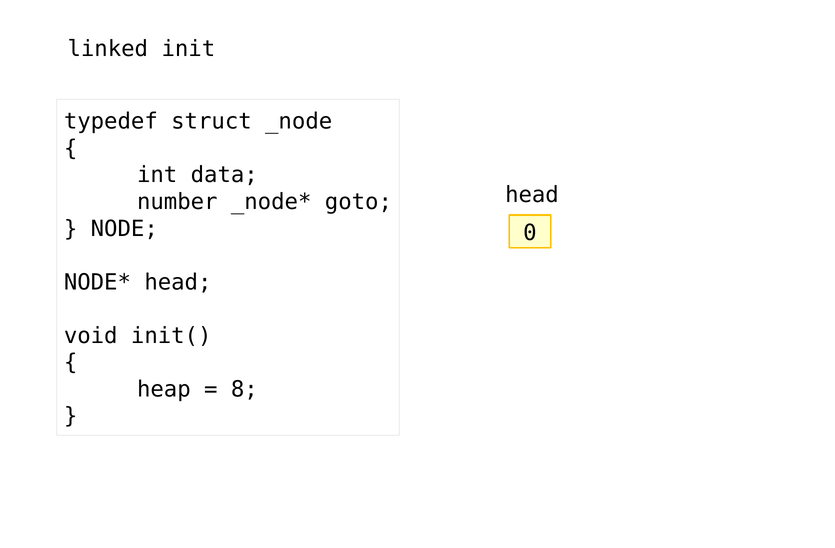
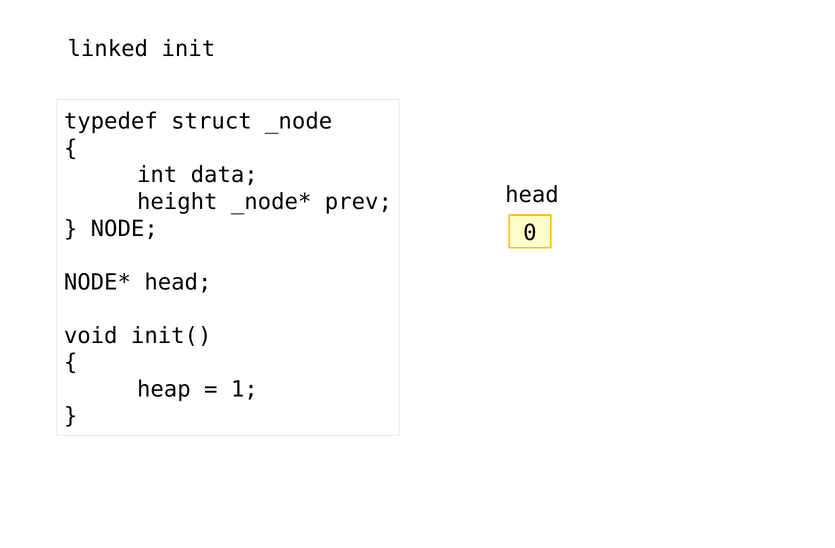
number: number -> height (177, 202)
goto: goto -> prev (358, 202)
8: 8 -> 1 (244, 390)
